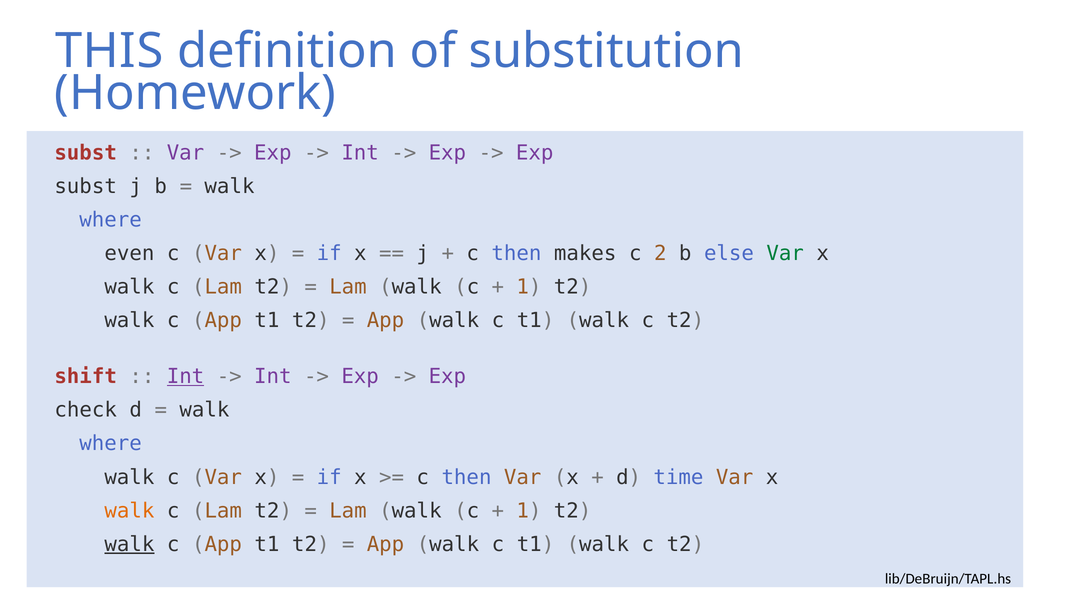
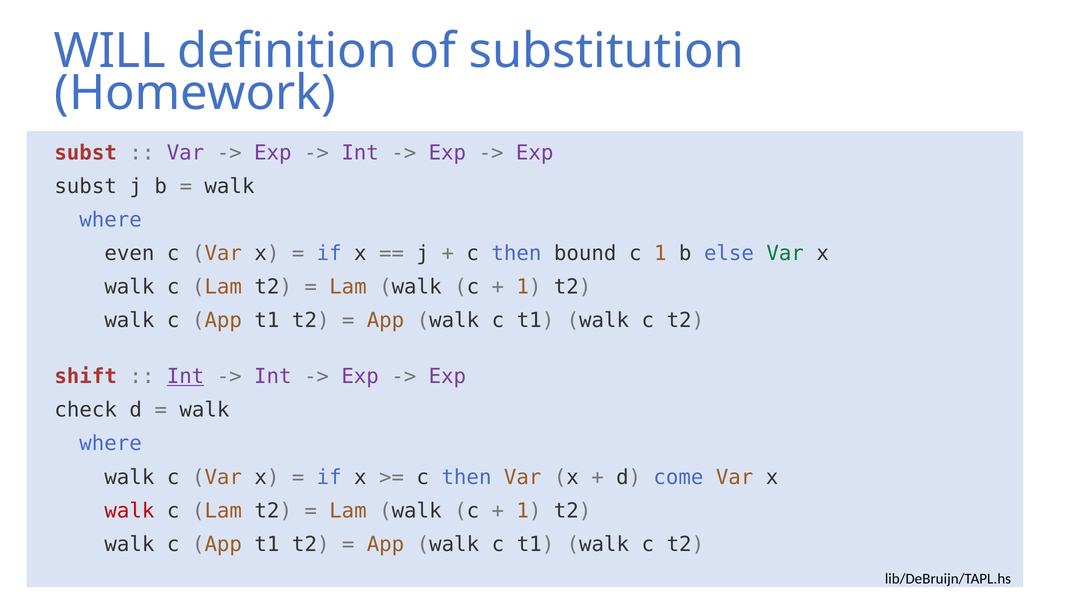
THIS: THIS -> WILL (110, 51)
makes: makes -> bound (585, 254)
c 2: 2 -> 1 (660, 254)
time: time -> come (678, 477)
walk colour: orange -> red (129, 511)
walk underline: present -> none (129, 544)
